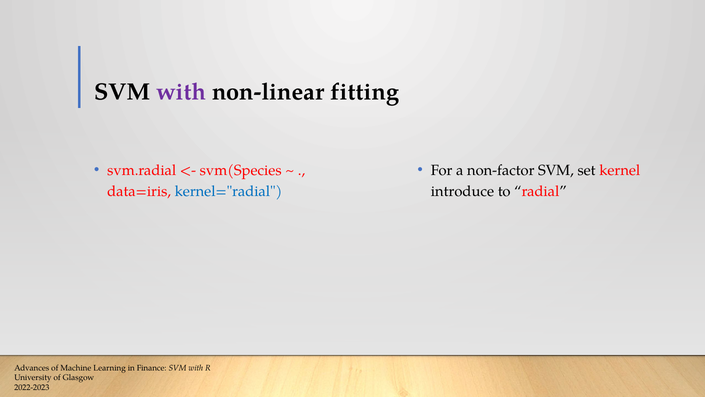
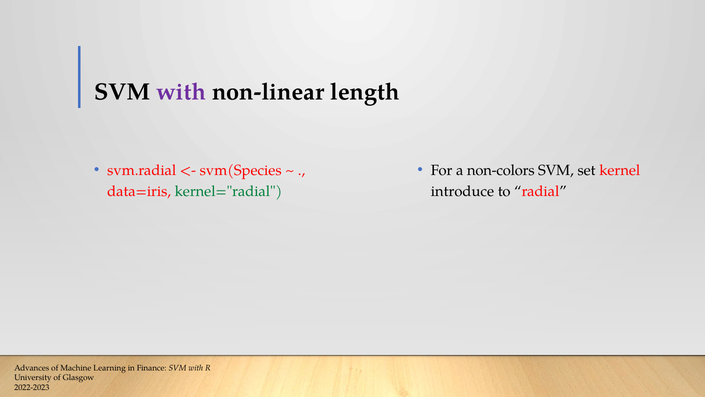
fitting: fitting -> length (365, 92)
non-factor: non-factor -> non-colors (501, 170)
kernel="radial colour: blue -> green (228, 191)
